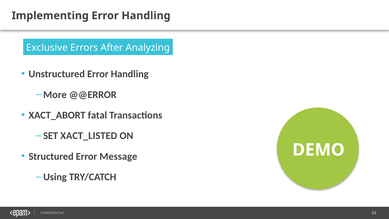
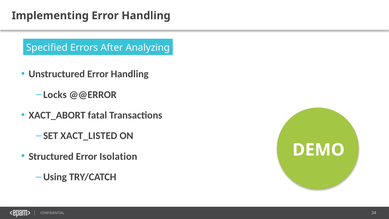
Exclusive: Exclusive -> Specified (47, 48)
More: More -> Locks (55, 95)
Message: Message -> Isolation (118, 156)
